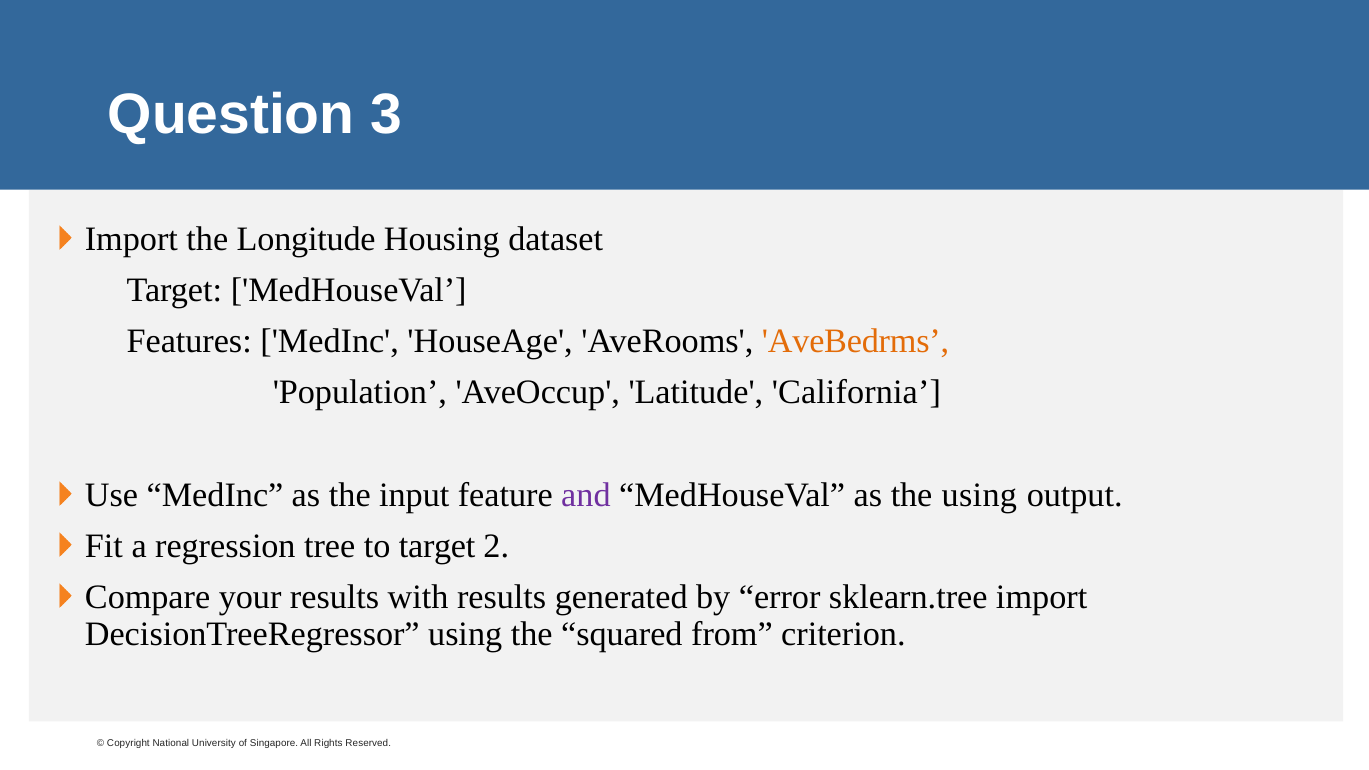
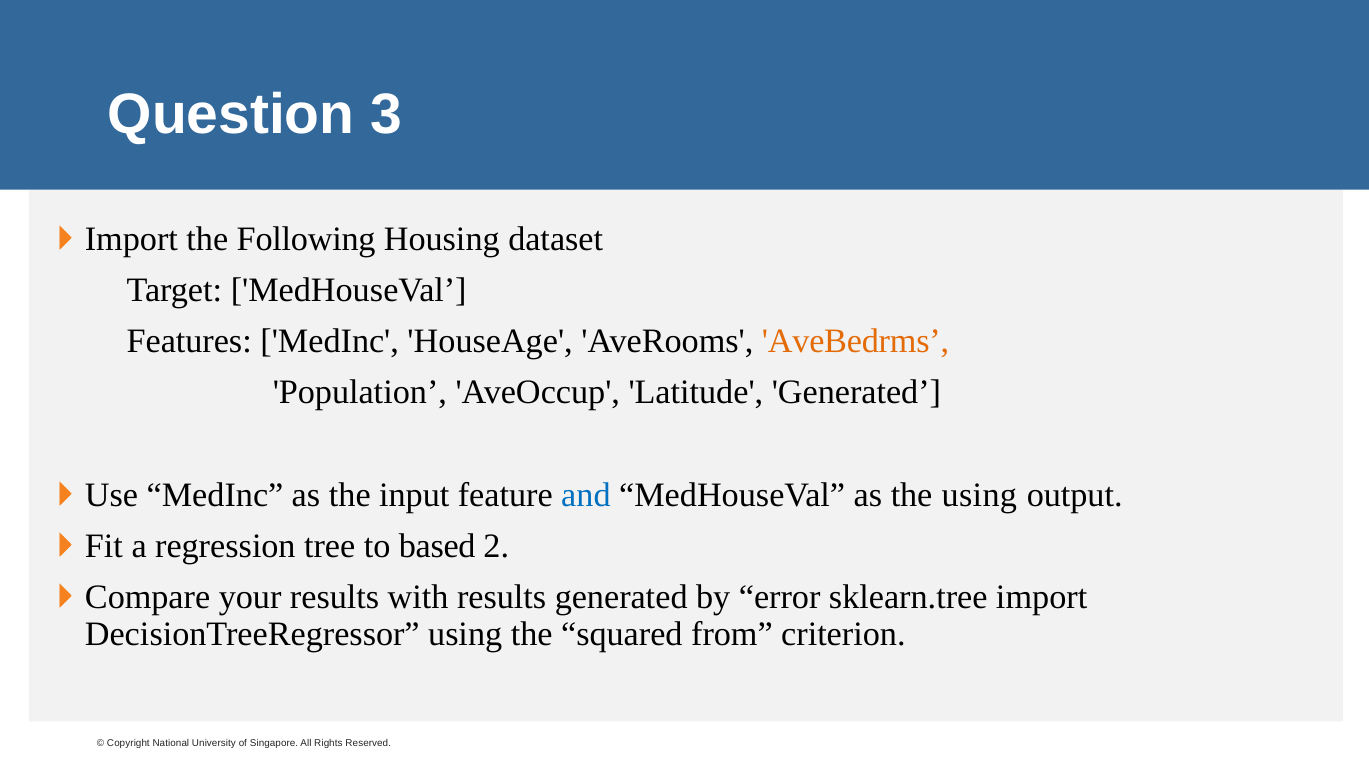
Longitude: Longitude -> Following (306, 239)
Latitude California: California -> Generated (856, 393)
and colour: purple -> blue (586, 495)
to target: target -> based (437, 546)
